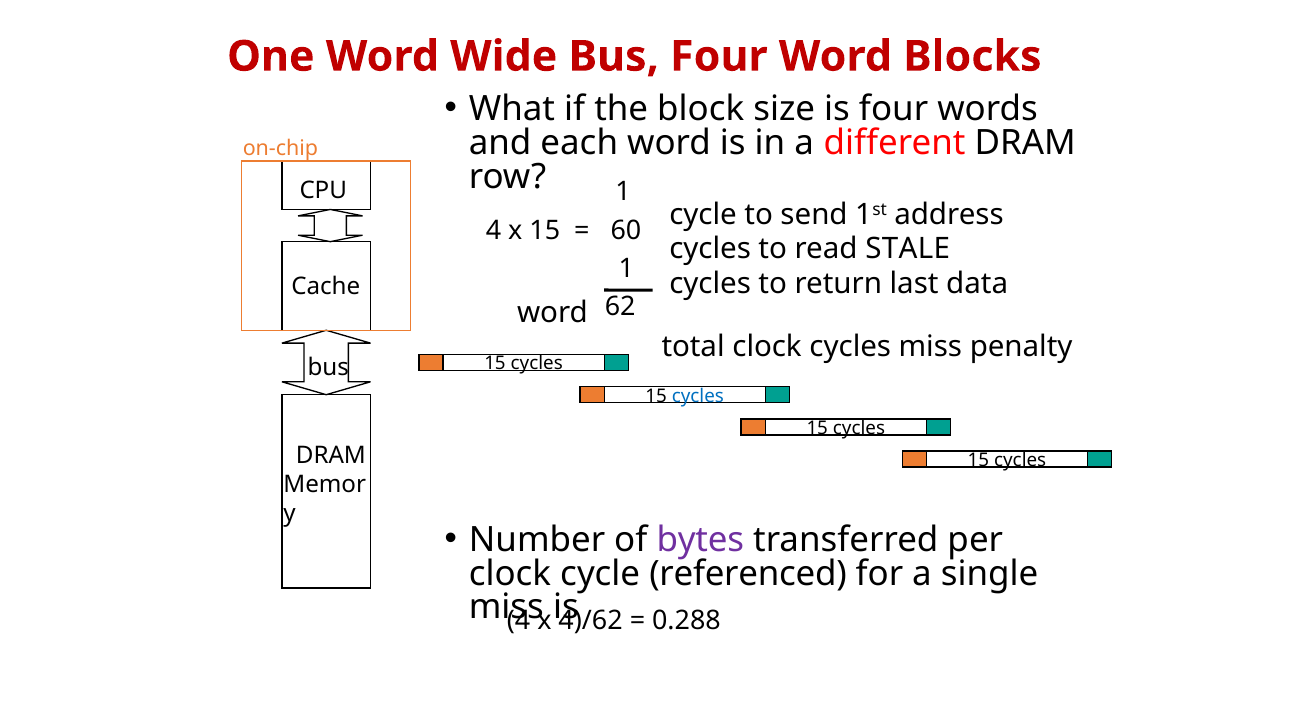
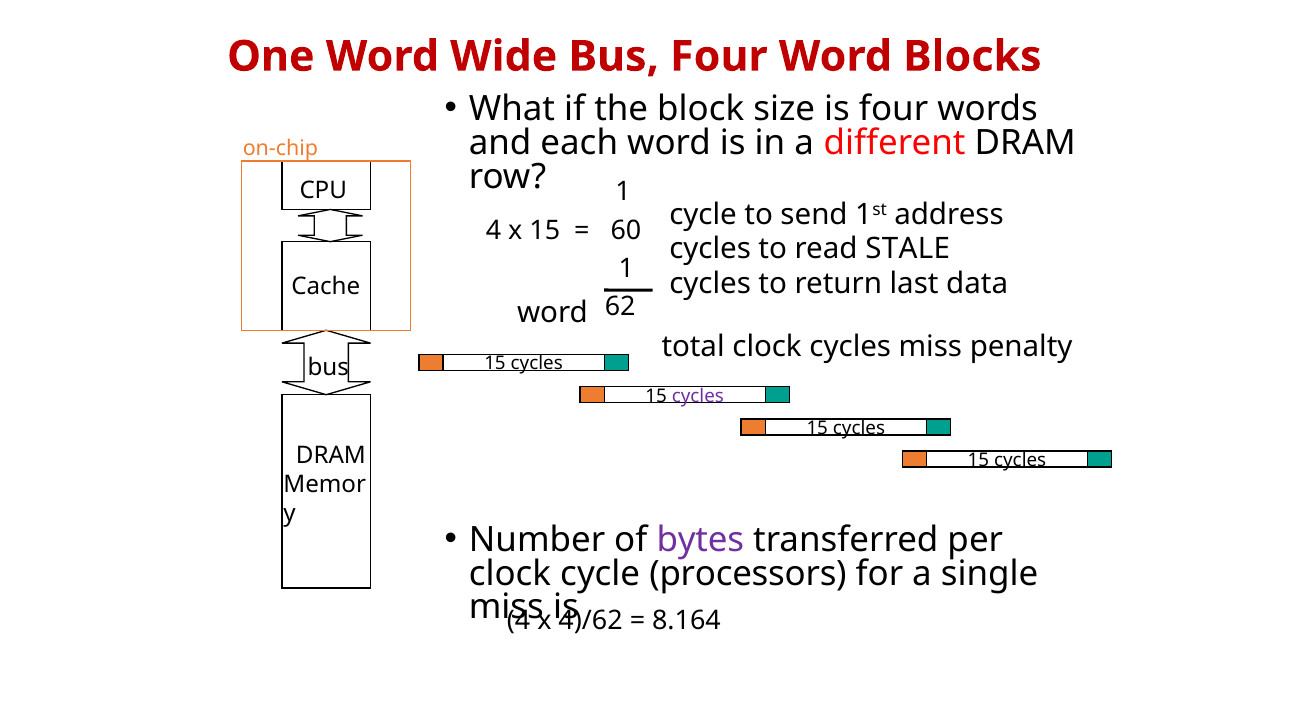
cycles colour: blue -> purple (698, 396)
referenced: referenced -> processors (748, 574)
0.288: 0.288 -> 8.164 (686, 621)
